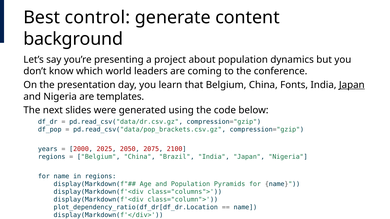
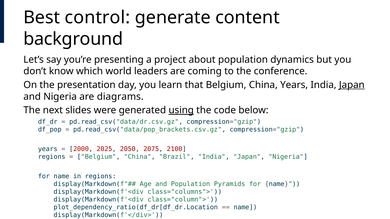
China Fonts: Fonts -> Years (294, 85)
templates: templates -> diagrams (120, 97)
using underline: none -> present (181, 110)
